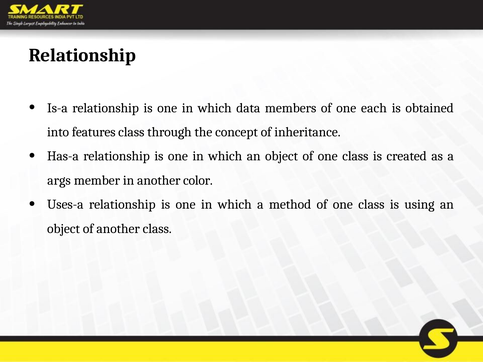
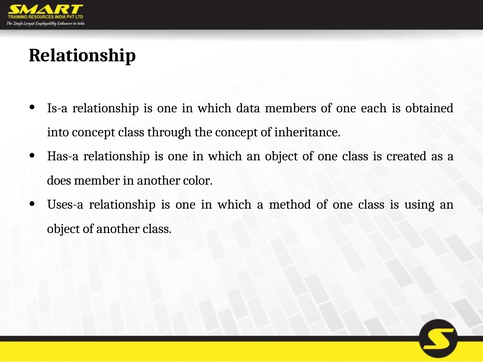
into features: features -> concept (94, 132)
args: args -> does (59, 180)
